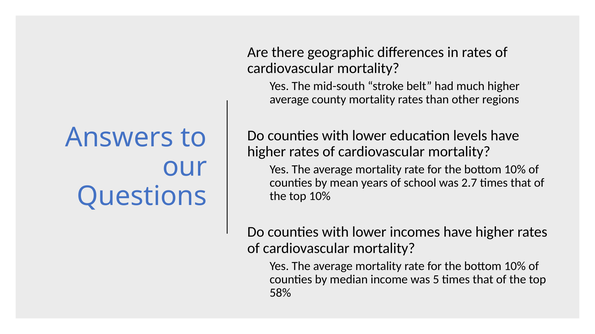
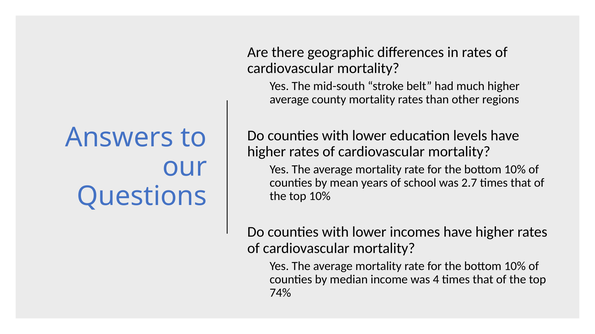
5: 5 -> 4 (436, 280)
58%: 58% -> 74% (280, 293)
